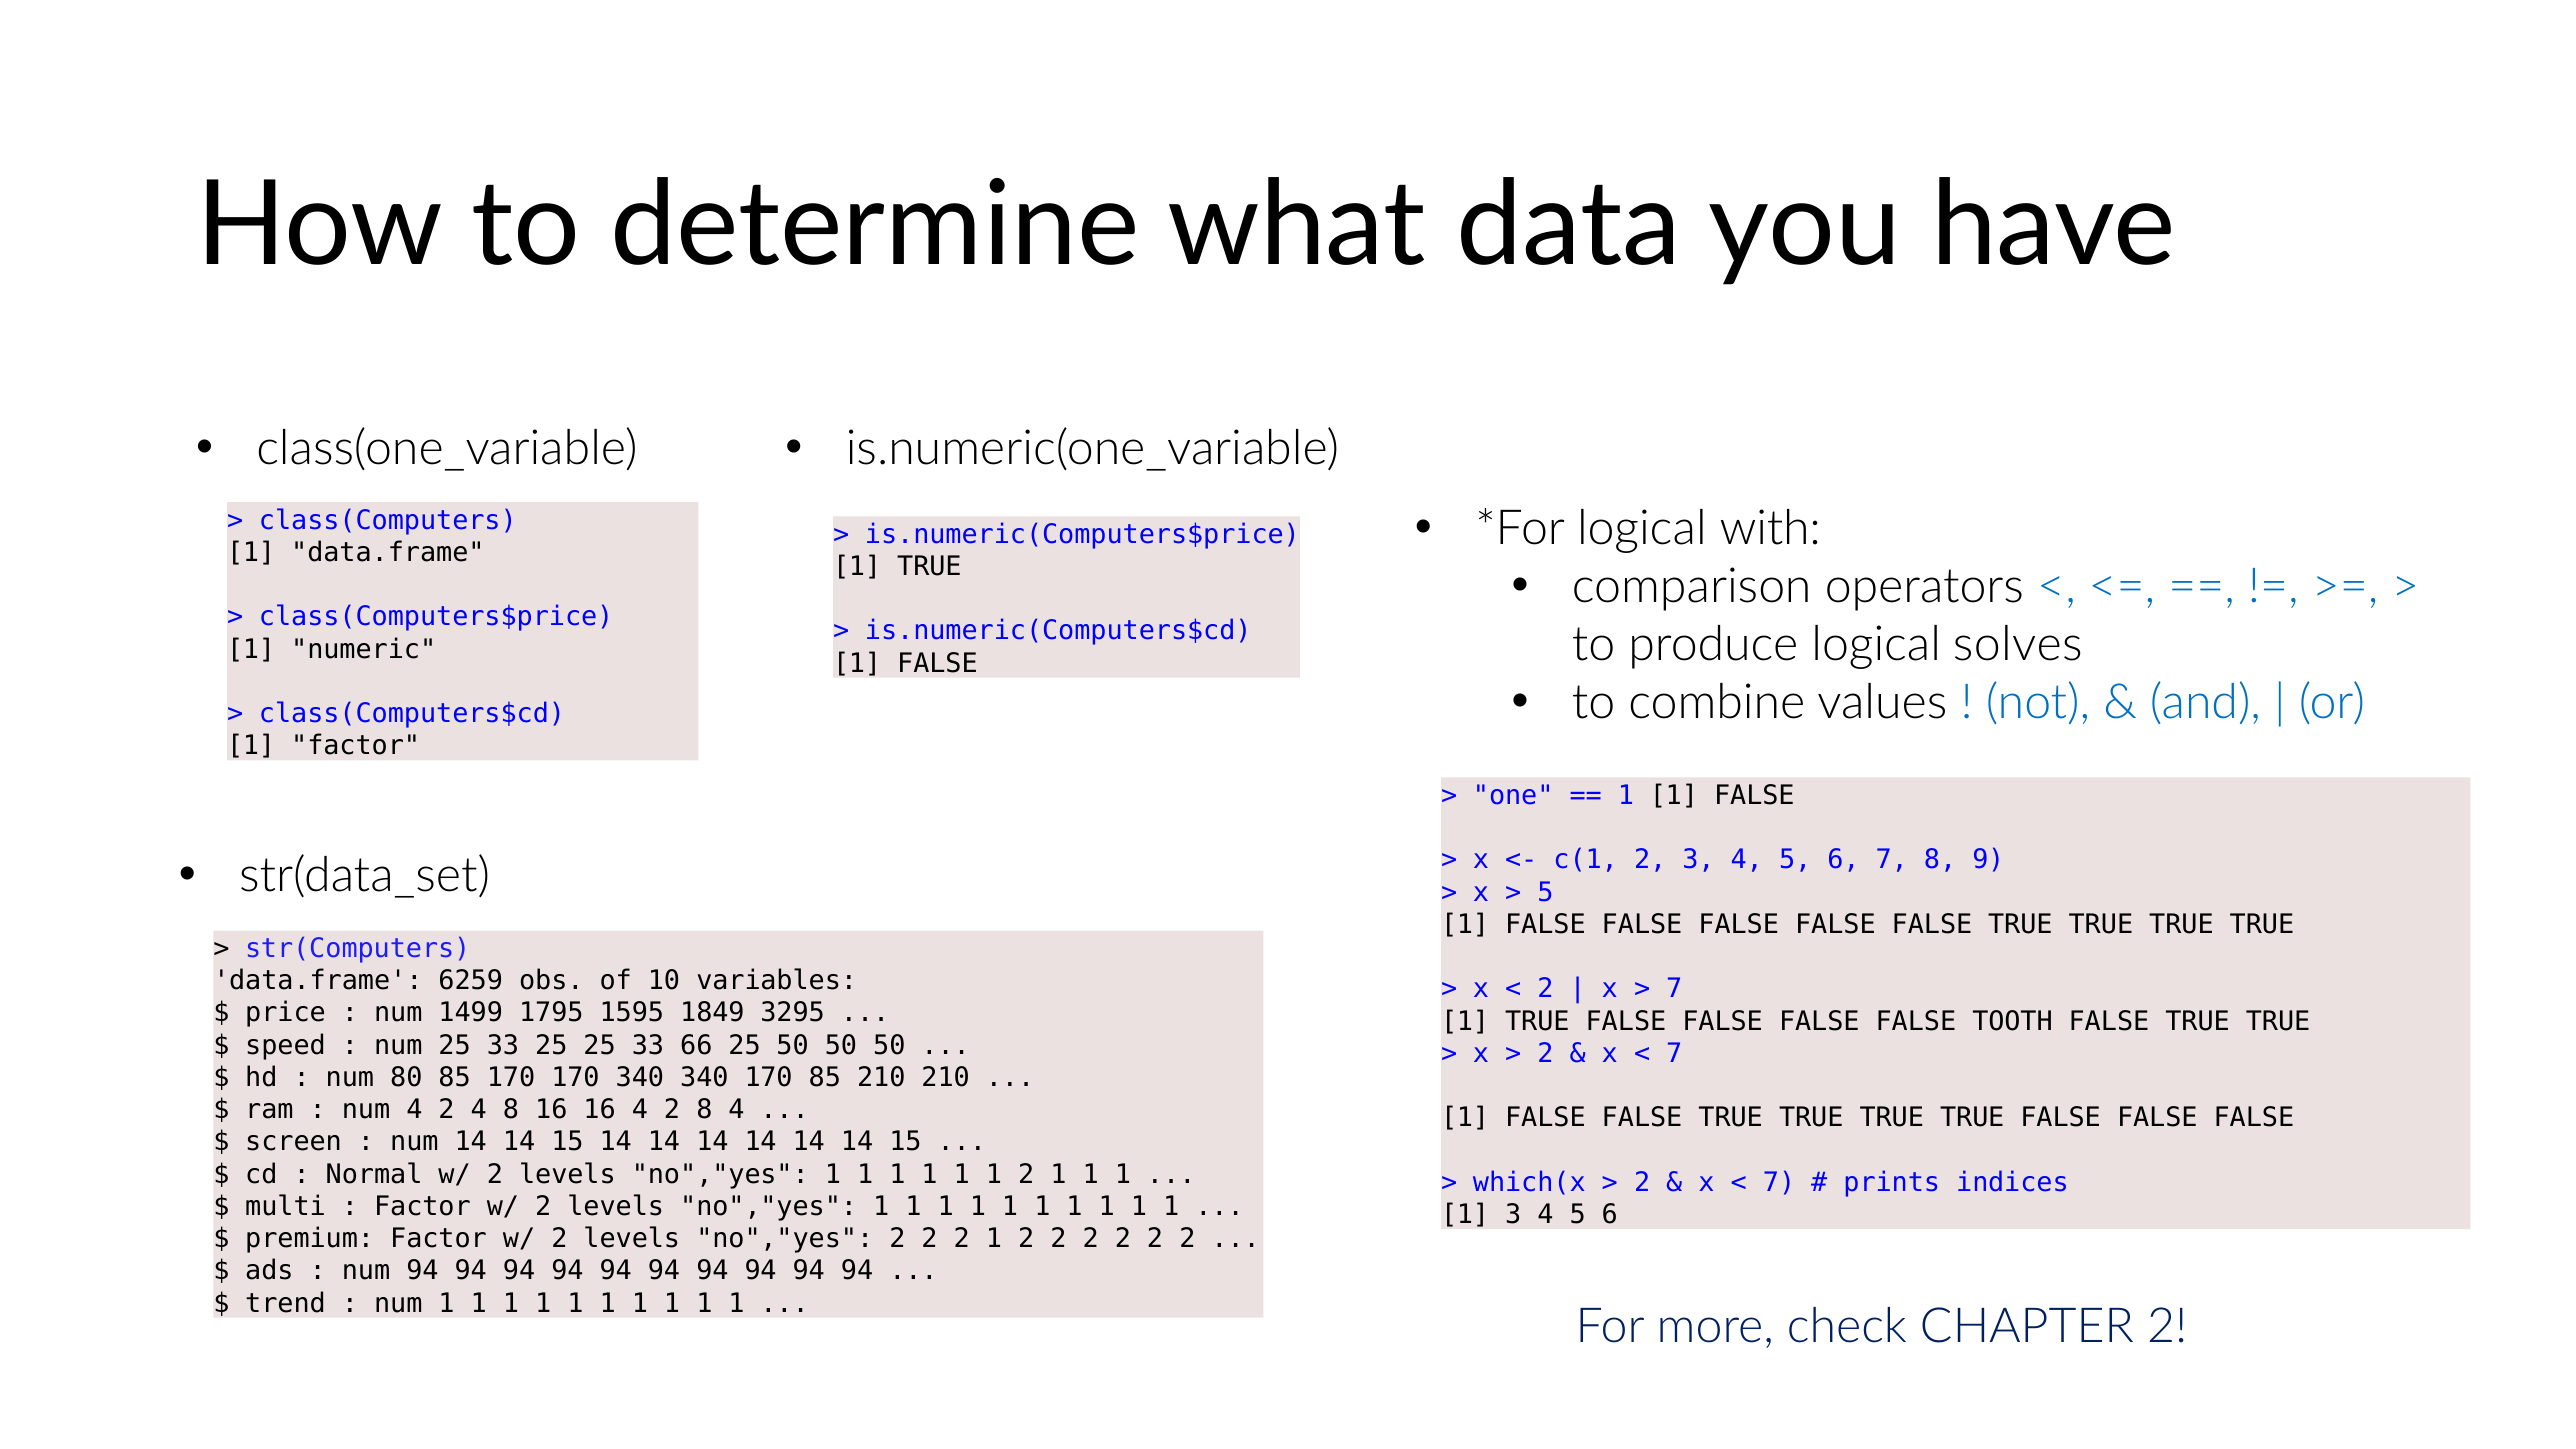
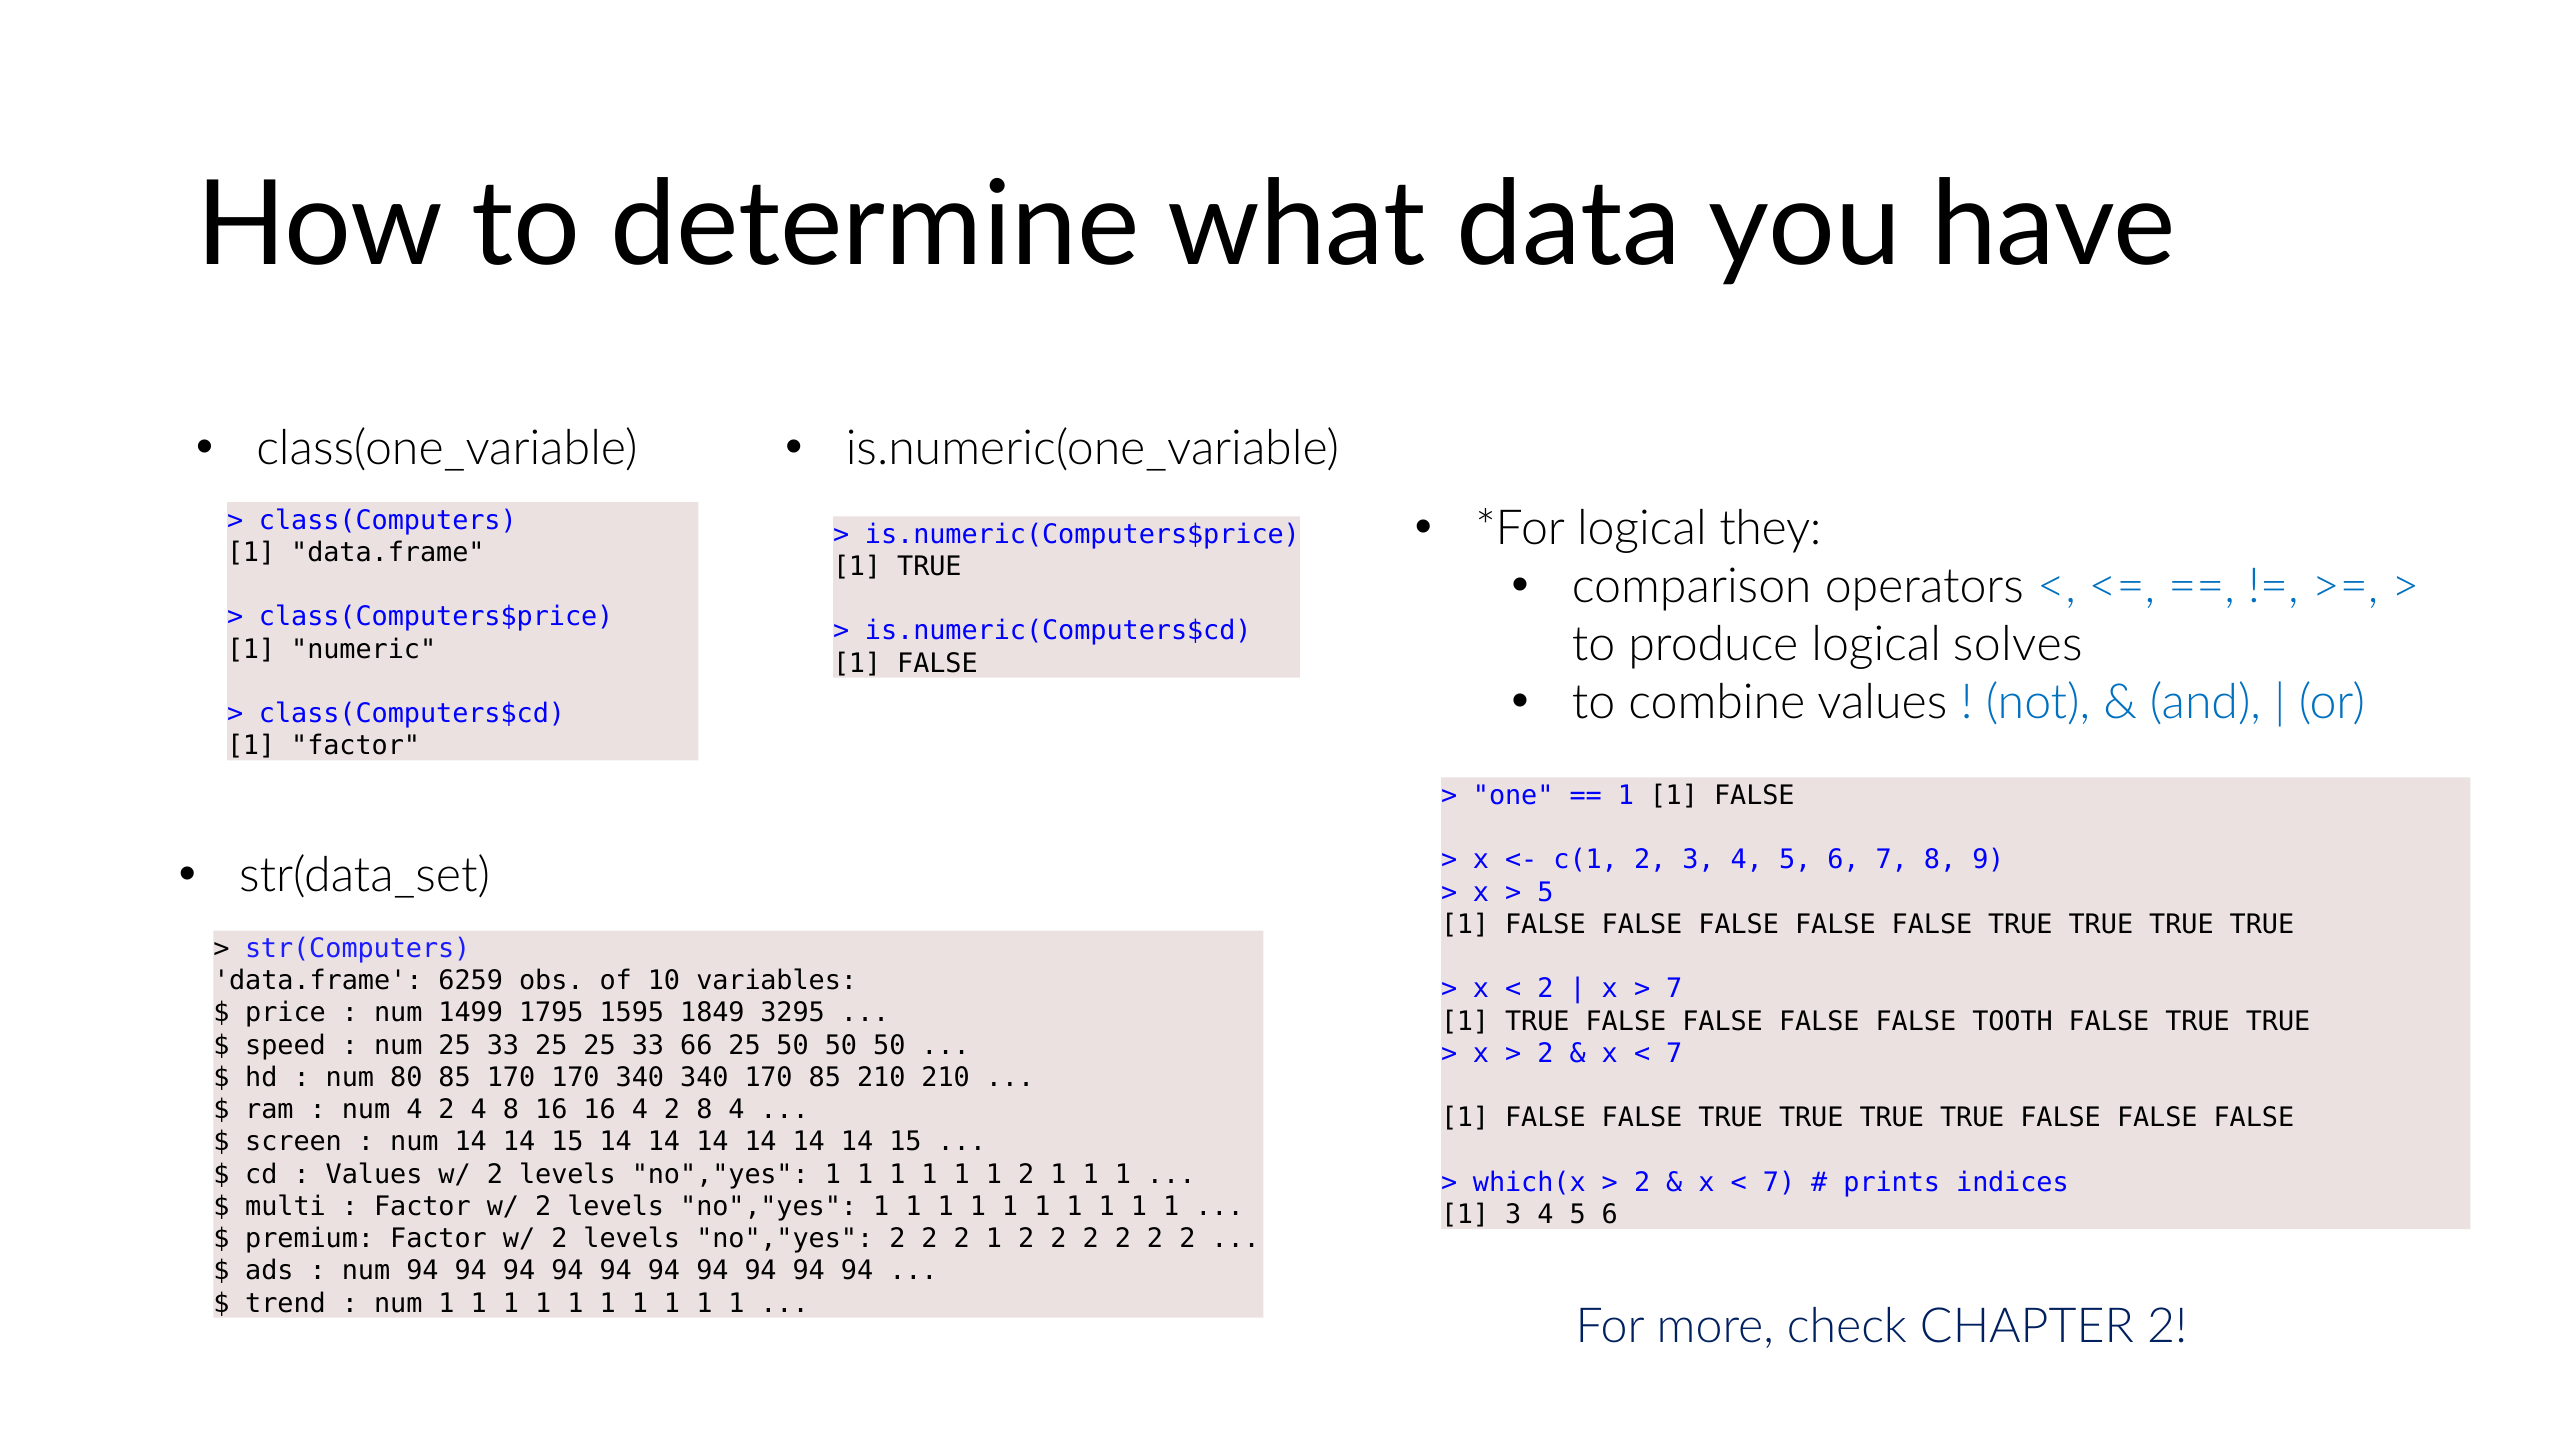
with: with -> they (1770, 529)
Normal: Normal -> Values (374, 1174)
